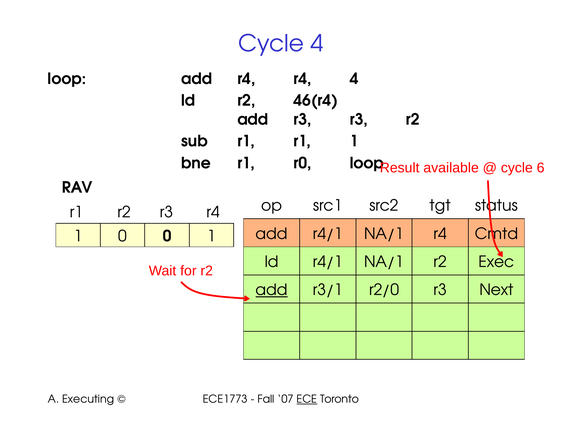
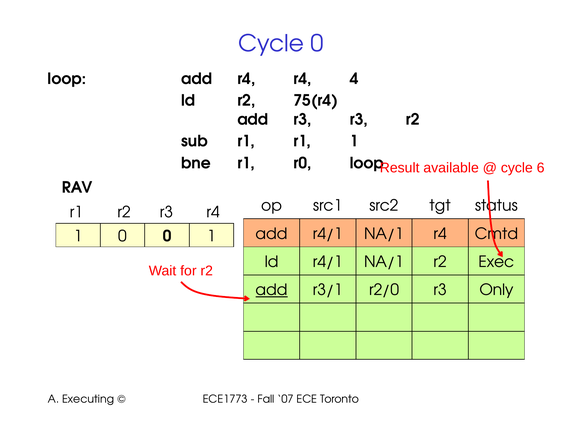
Cycle 4: 4 -> 0 (317, 44)
46(r4: 46(r4 -> 75(r4 (316, 101)
Next: Next -> Only (496, 290)
ECE underline: present -> none (307, 399)
